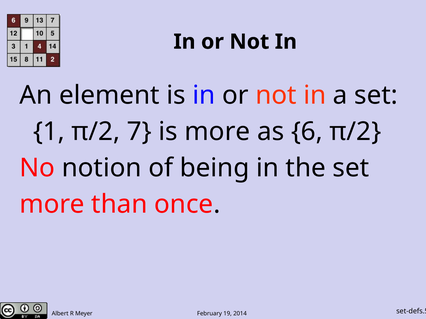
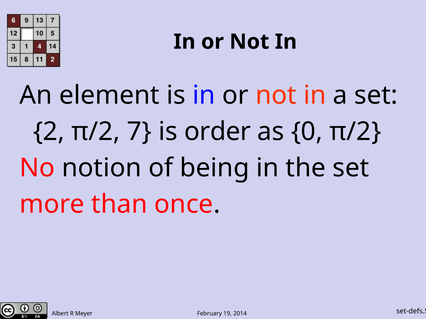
1: 1 -> 2 (49, 132)
is more: more -> order (218, 132)
6: 6 -> 0 (307, 132)
